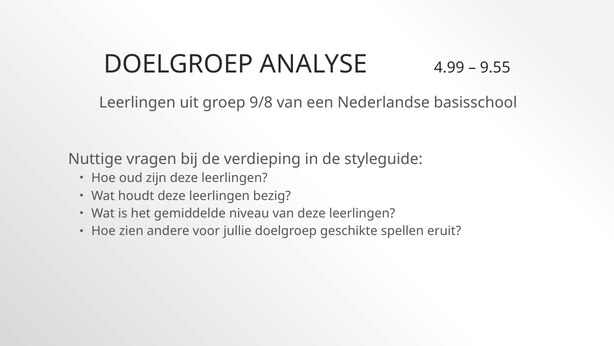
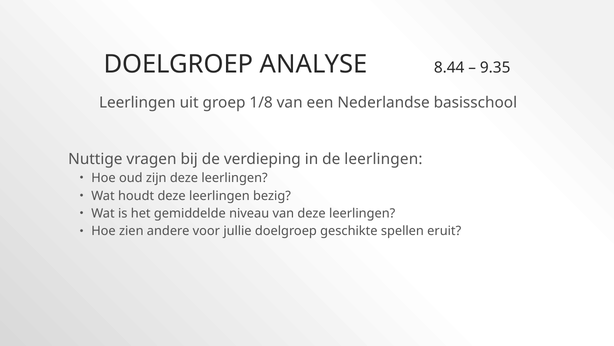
4.99: 4.99 -> 8.44 (449, 68)
9.55: 9.55 -> 9.35 (495, 68)
9/8: 9/8 -> 1/8 (261, 103)
de styleguide: styleguide -> leerlingen (383, 159)
